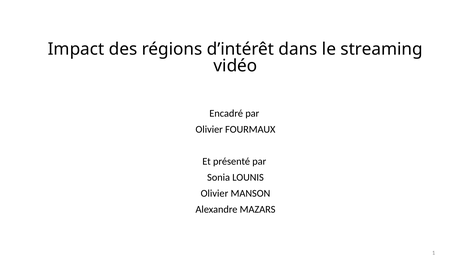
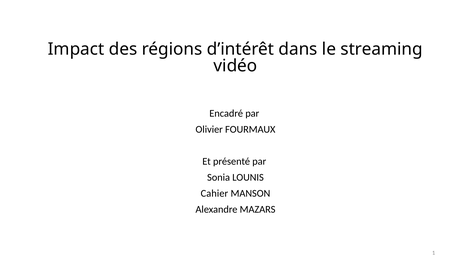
Olivier: Olivier -> Cahier (214, 193)
